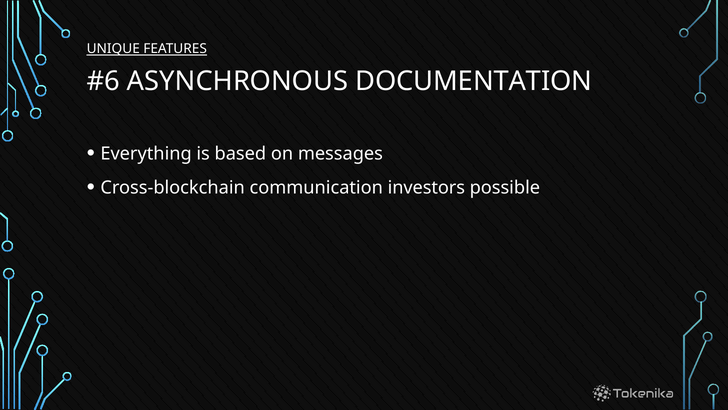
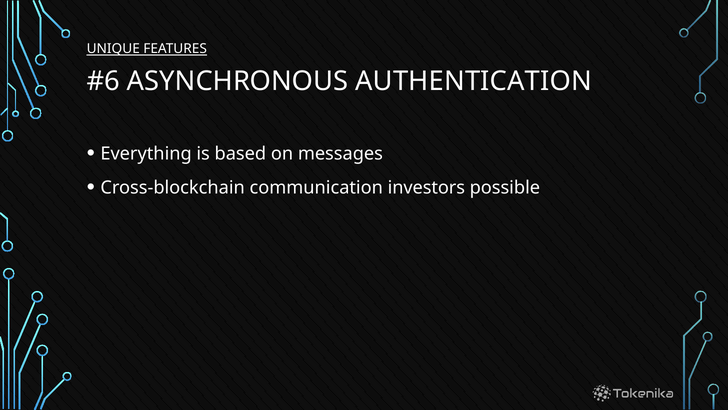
DOCUMENTATION: DOCUMENTATION -> AUTHENTICATION (474, 81)
